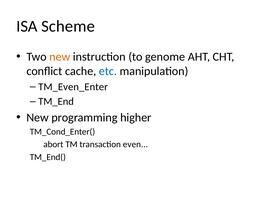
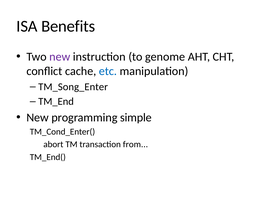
Scheme: Scheme -> Benefits (68, 26)
new colour: orange -> purple (60, 57)
TM_Even_Enter: TM_Even_Enter -> TM_Song_Enter (73, 87)
higher: higher -> simple (136, 118)
even: even -> from (135, 145)
